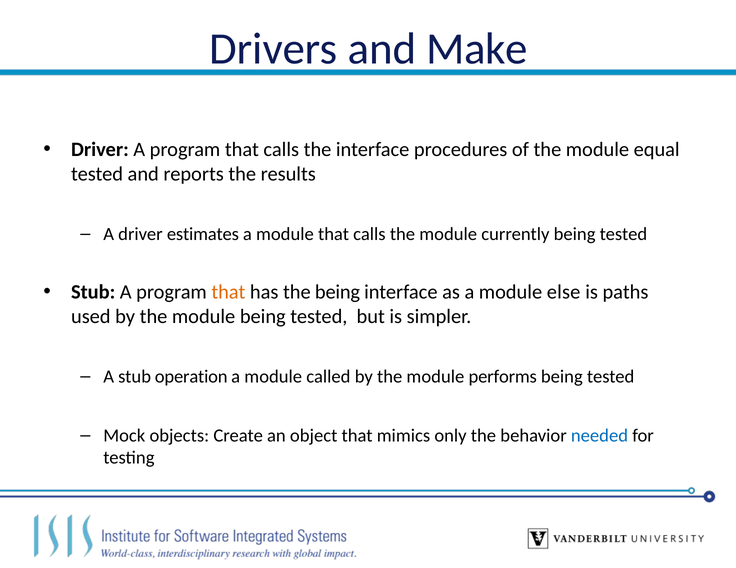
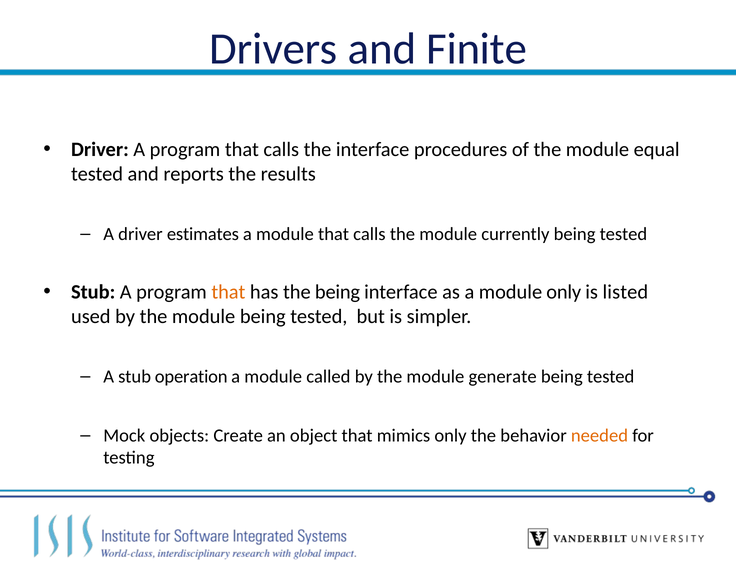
Make: Make -> Finite (477, 49)
module else: else -> only (564, 292)
paths: paths -> listed (625, 292)
performs: performs -> generate (503, 377)
needed colour: blue -> orange (599, 436)
